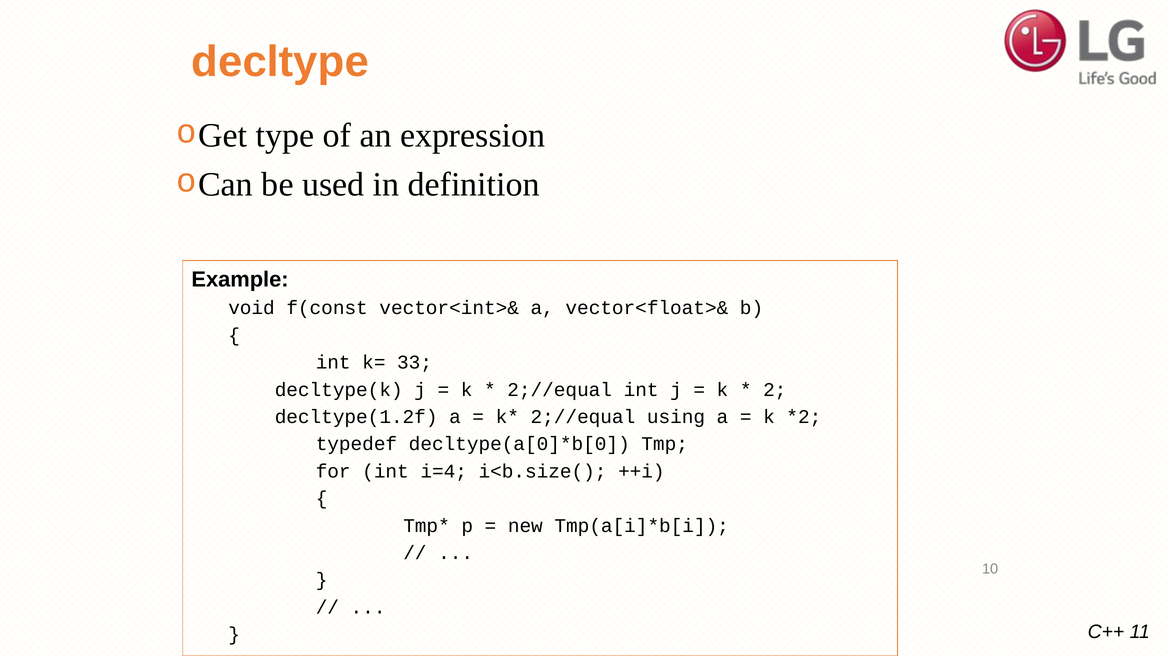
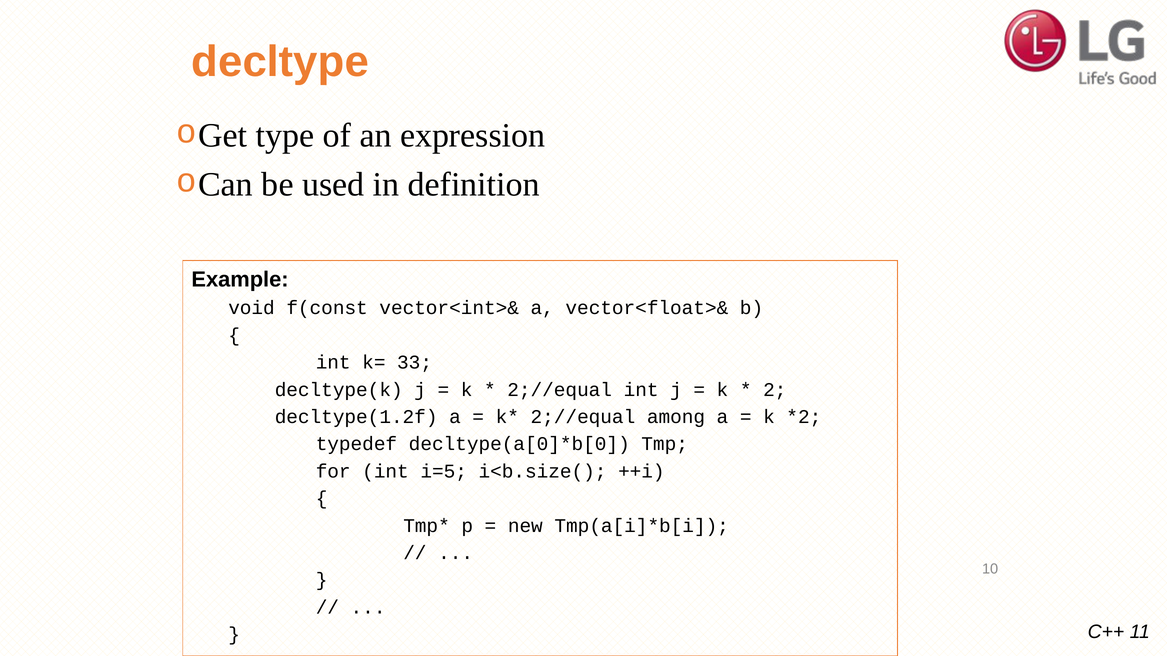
using: using -> among (676, 417)
i=4: i=4 -> i=5 (444, 472)
